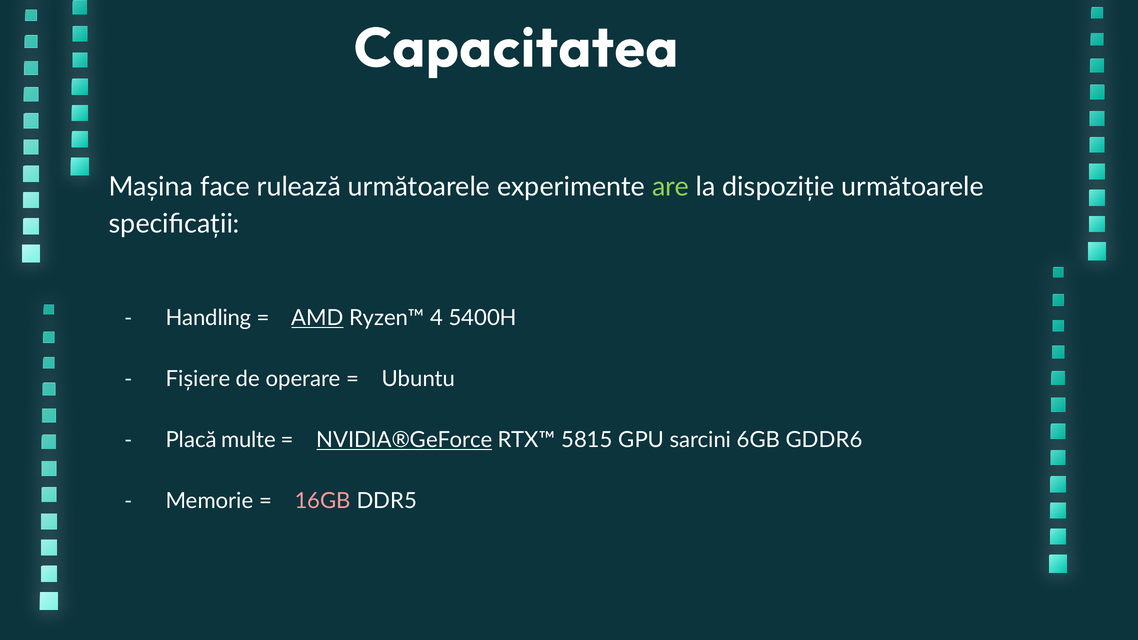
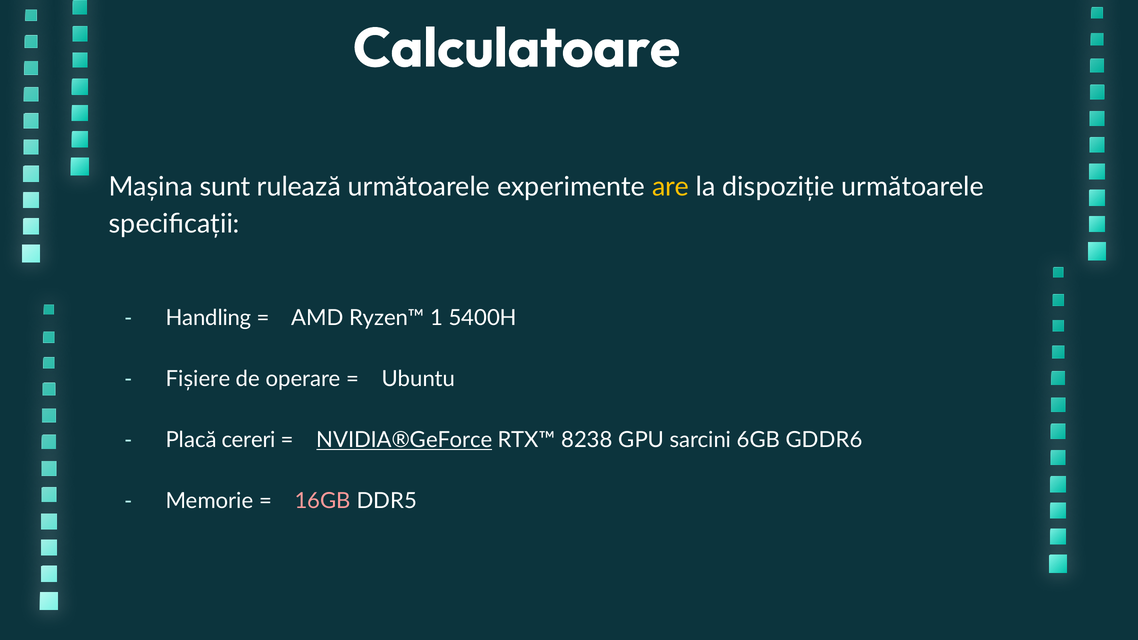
Capacitatea: Capacitatea -> Calculatoare (516, 48)
face: face -> sunt (225, 187)
are colour: light green -> yellow (671, 187)
AMD underline: present -> none (317, 318)
4: 4 -> 1 (436, 318)
multe: multe -> cereri (249, 440)
5815: 5815 -> 8238 (587, 440)
